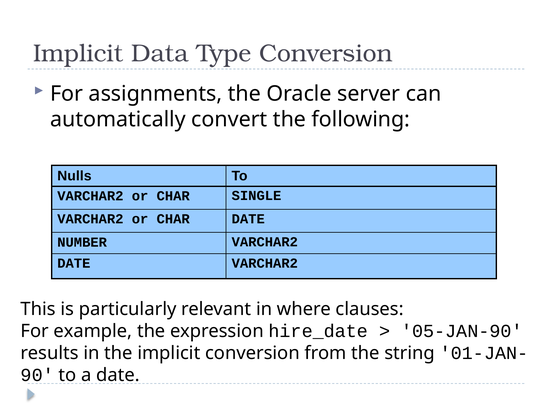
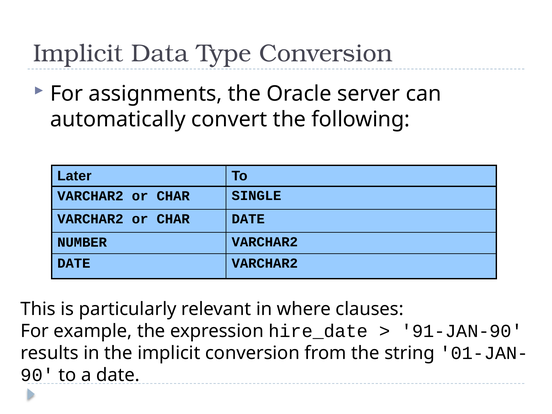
Nulls: Nulls -> Later (74, 176)
05-JAN-90: 05-JAN-90 -> 91-JAN-90 (462, 331)
